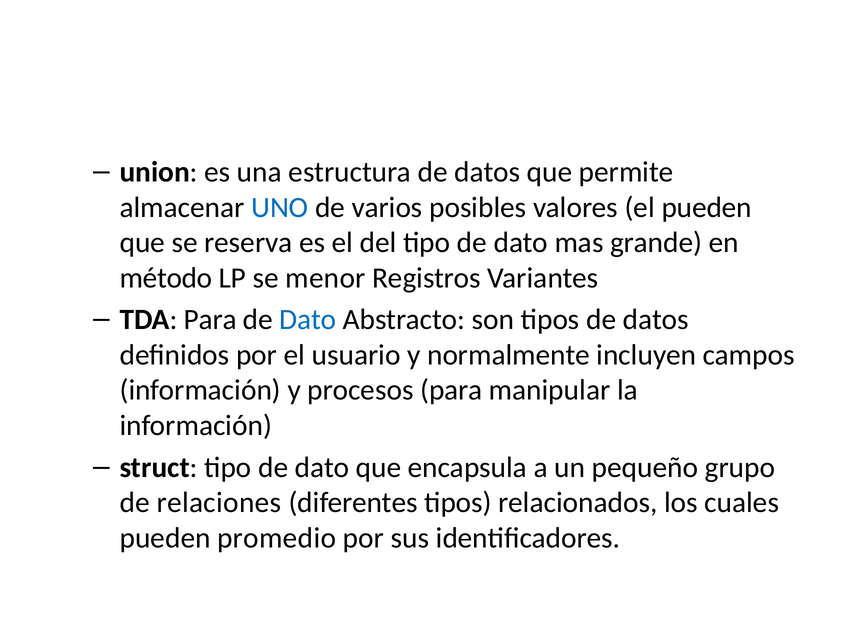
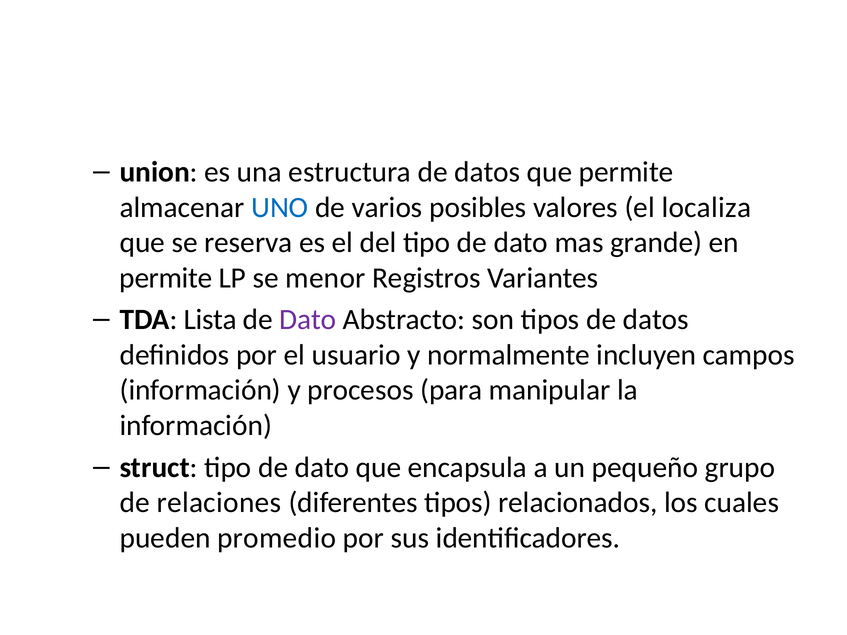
el pueden: pueden -> localiza (706, 207)
método: método -> permite (166, 278)
TDA Para: Para -> Lista (210, 320)
Dato colour: blue -> purple (308, 320)
